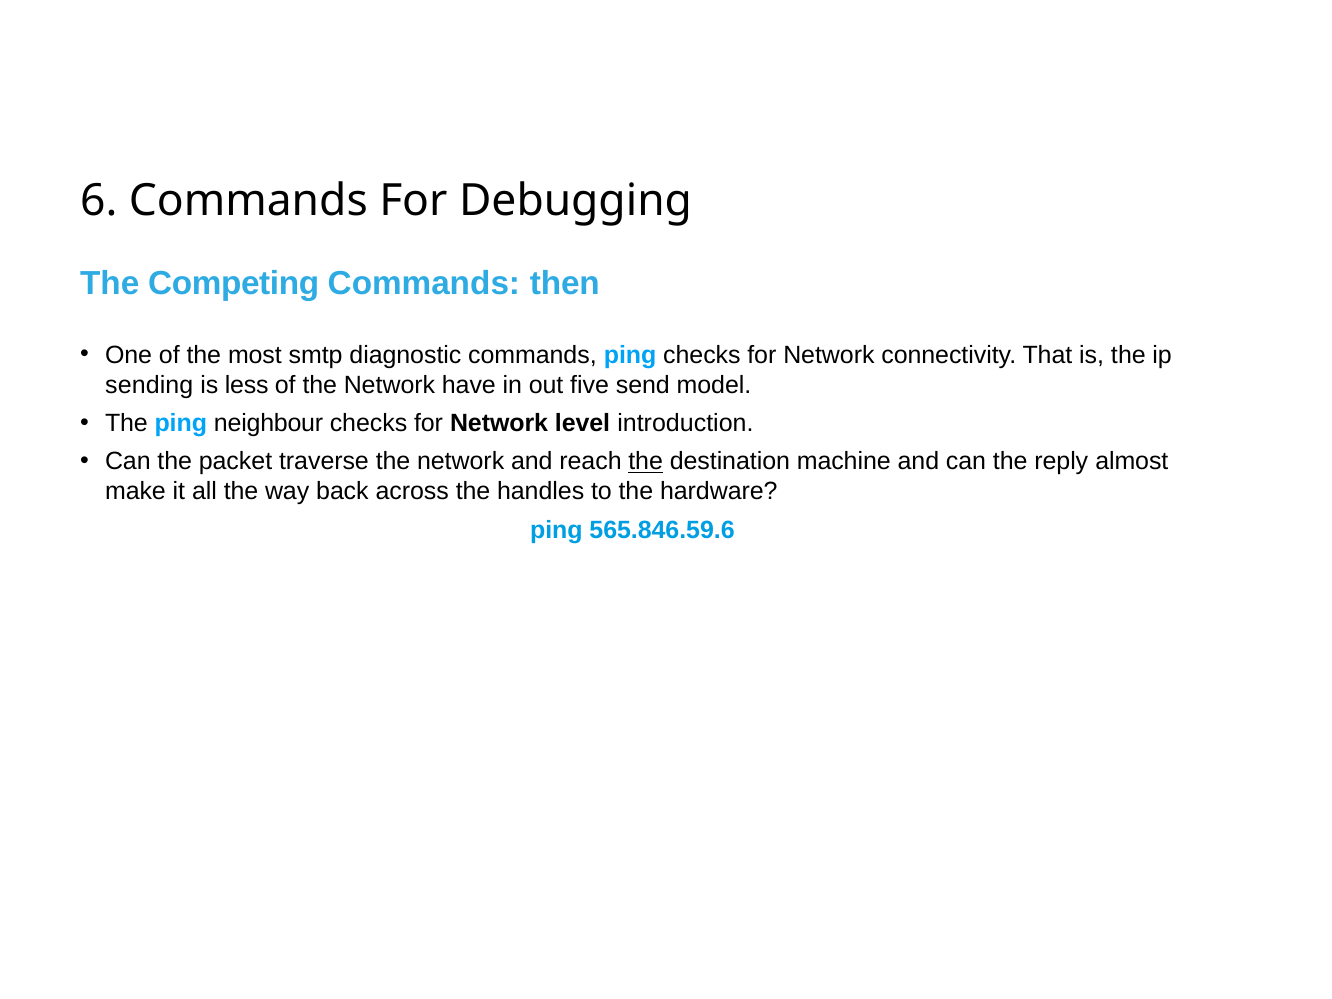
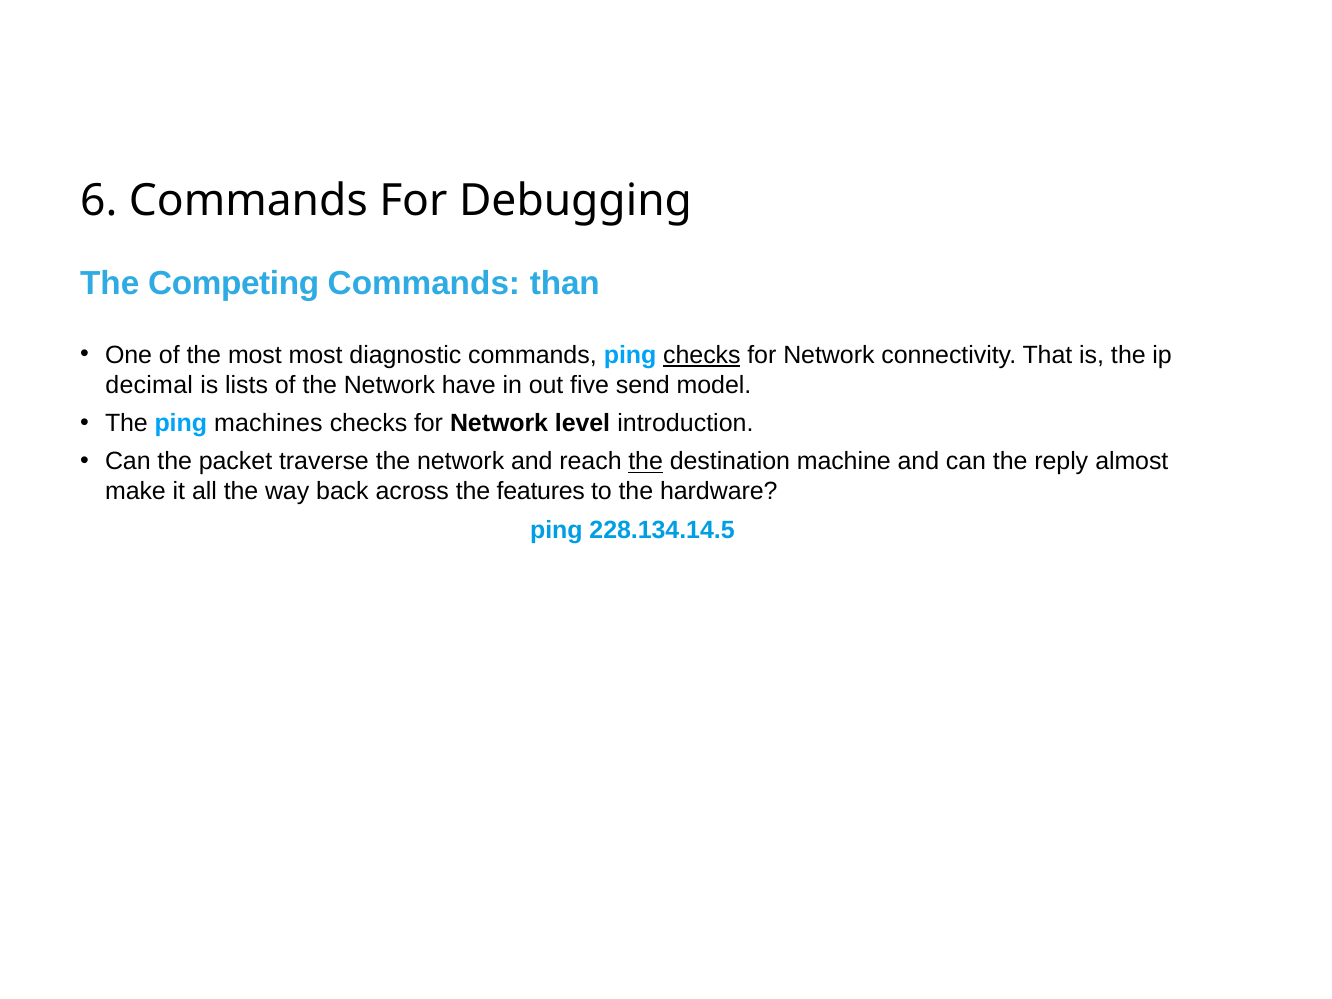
then: then -> than (565, 284)
most smtp: smtp -> most (316, 355)
checks underline: none -> present (702, 355)
sending: sending -> decimal (149, 385)
less: less -> lists (247, 385)
neighbour: neighbour -> machines (268, 423)
handles: handles -> features (541, 492)
565.846.59.6: 565.846.59.6 -> 228.134.14.5 (662, 530)
